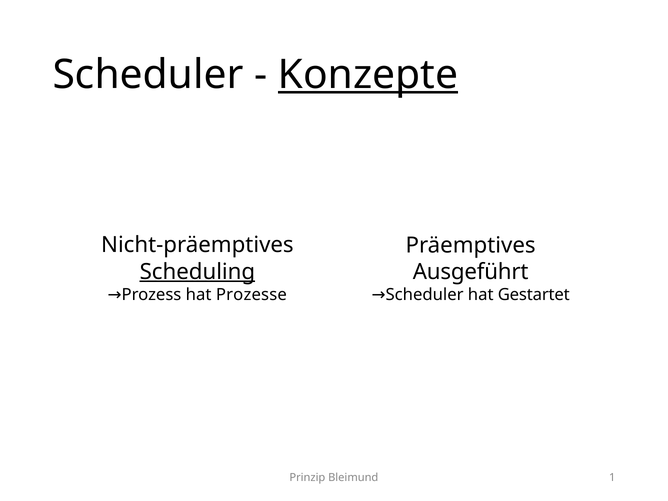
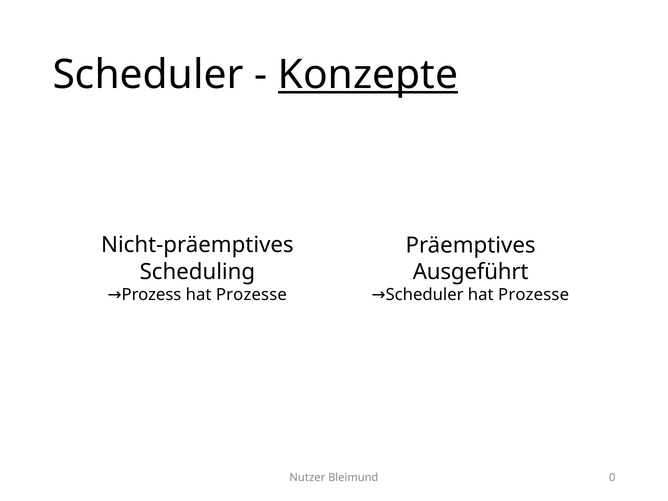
Scheduling underline: present -> none (197, 272)
Scheduler hat Gestartet: Gestartet -> Prozesse (534, 295)
Prinzip: Prinzip -> Nutzer (307, 478)
1: 1 -> 0 (612, 478)
